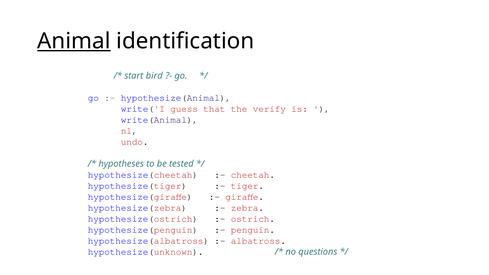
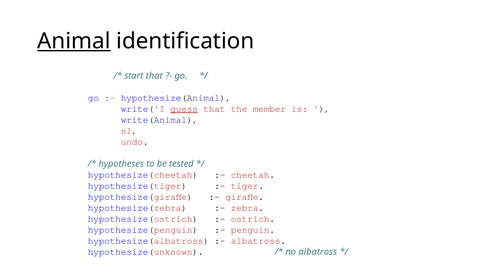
start bird: bird -> that (154, 76)
guess underline: none -> present (184, 109)
verify: verify -> member (269, 109)
no questions: questions -> albatross (318, 252)
